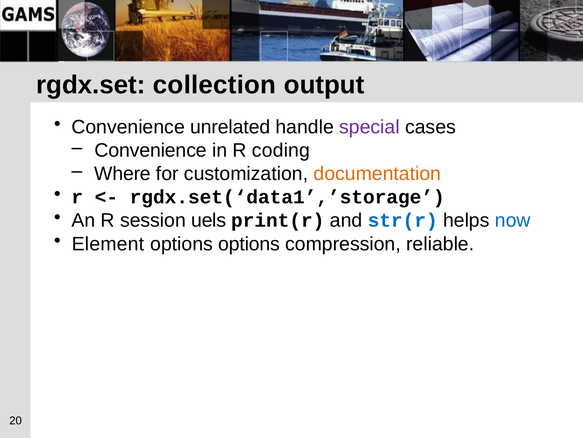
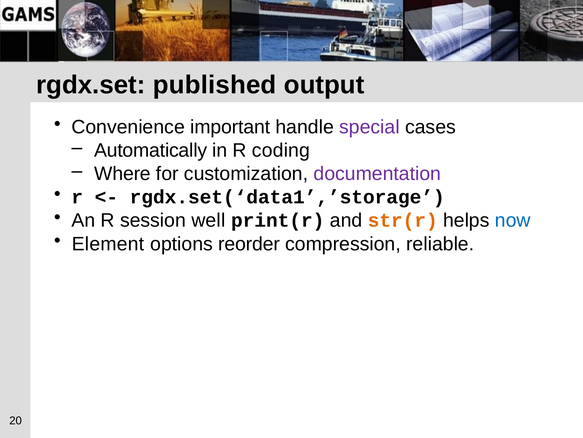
collection: collection -> published (215, 85)
unrelated: unrelated -> important (230, 127)
Convenience: Convenience -> Automatically (151, 150)
documentation colour: orange -> purple (377, 174)
uels: uels -> well (208, 220)
str(r colour: blue -> orange (403, 220)
options options: options -> reorder (249, 243)
